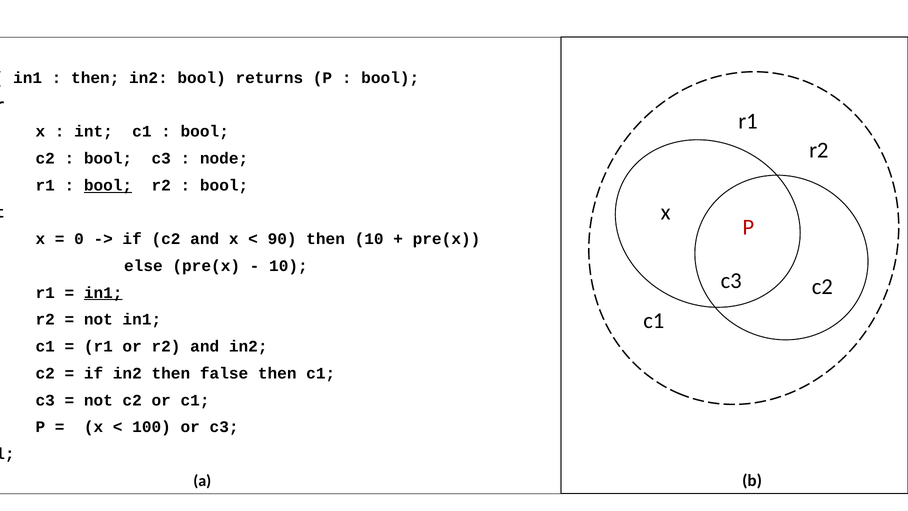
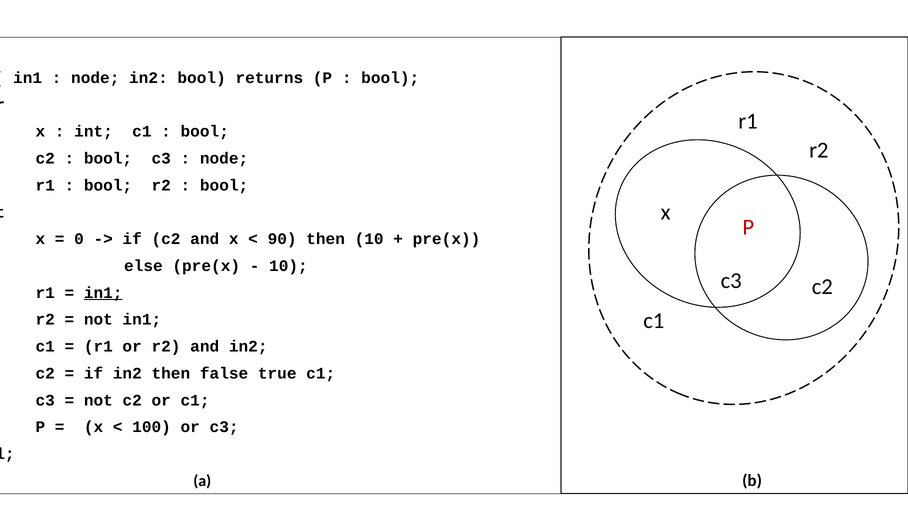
then: then -> node (95, 78)
bool underline: present -> none (108, 185)
false then: then -> true (277, 373)
